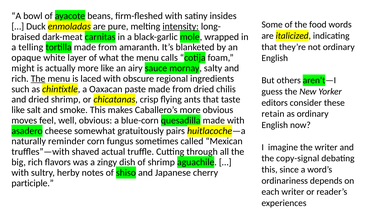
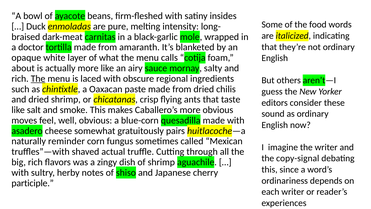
intensity underline: present -> none (181, 26)
telling: telling -> doctor (31, 47)
might: might -> about (23, 68)
retain: retain -> sound (273, 114)
